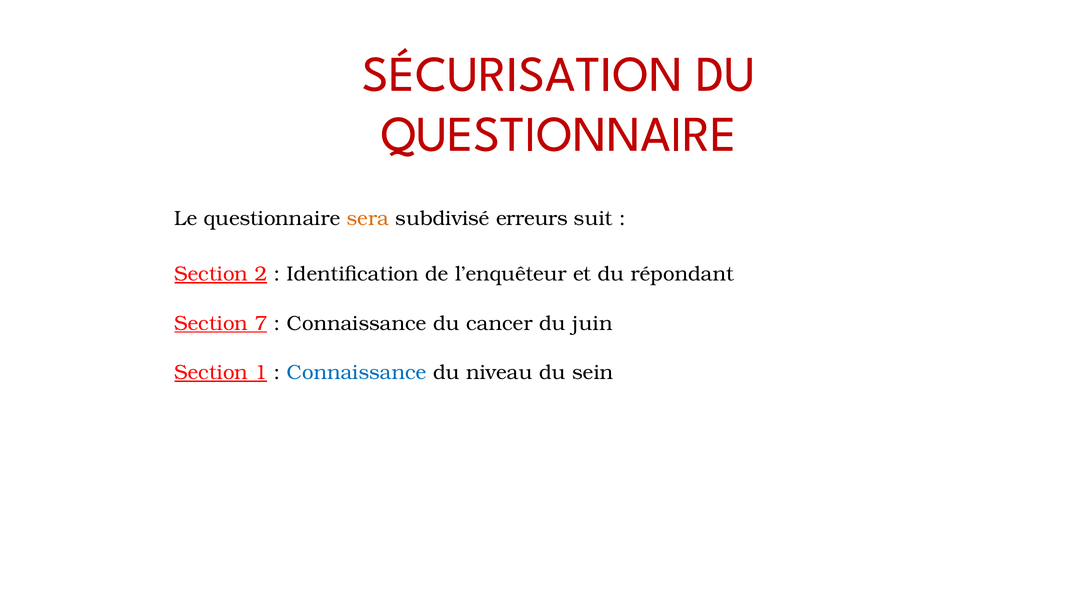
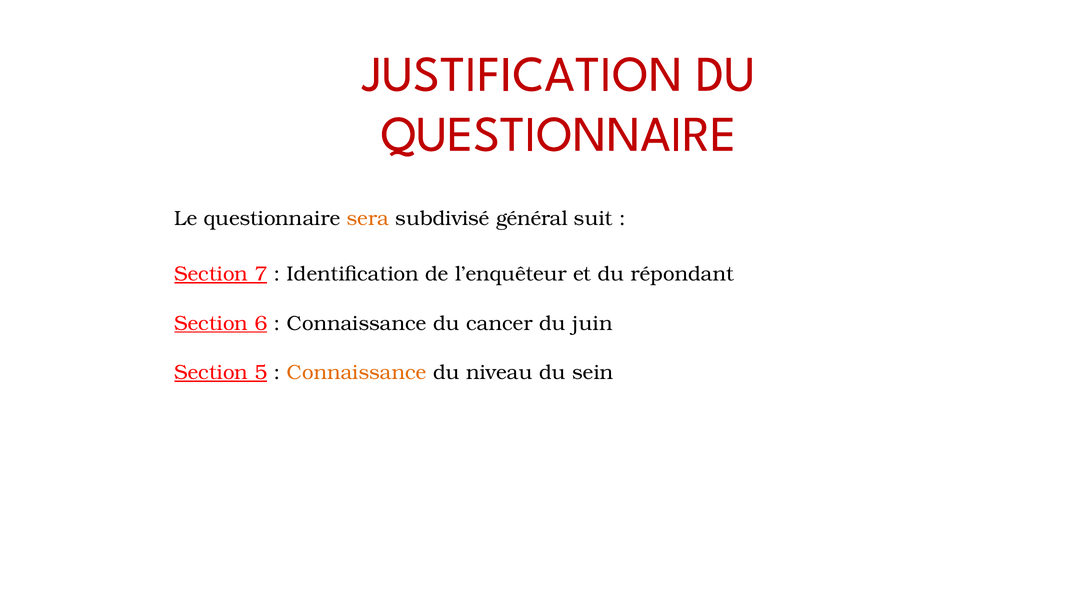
SÉCURISATION: SÉCURISATION -> JUSTIFICATION (522, 74)
erreurs: erreurs -> général (532, 219)
2: 2 -> 7 (261, 274)
7: 7 -> 6 (261, 323)
1: 1 -> 5 (261, 373)
Connaissance colour: blue -> orange (357, 373)
